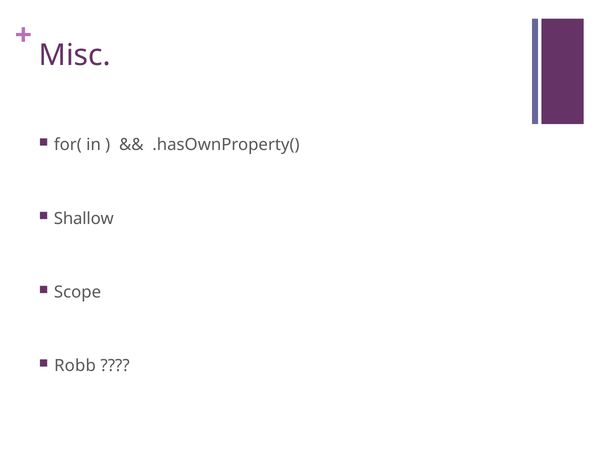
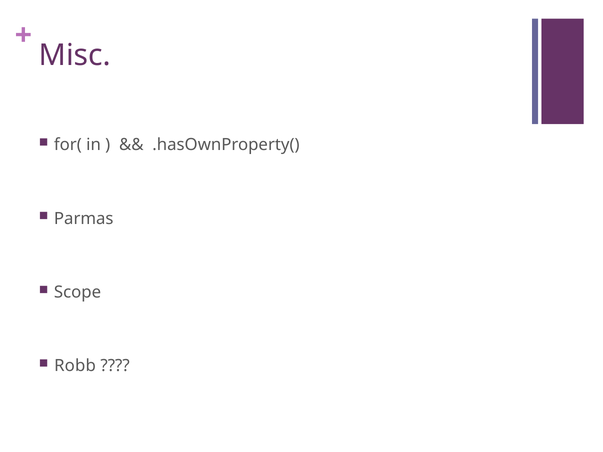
Shallow: Shallow -> Parmas (84, 219)
